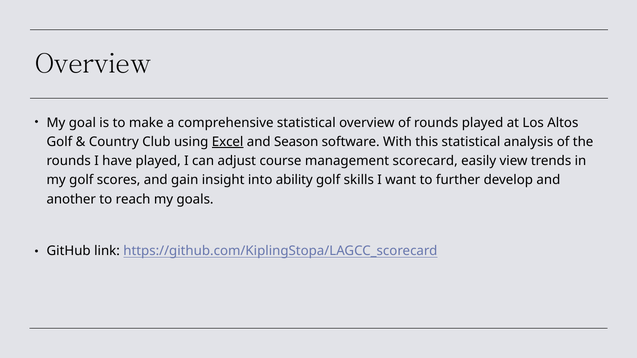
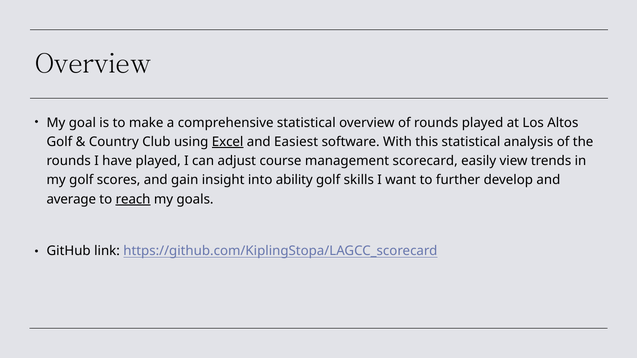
Season: Season -> Easiest (296, 142)
another: another -> average (71, 199)
reach underline: none -> present (133, 199)
